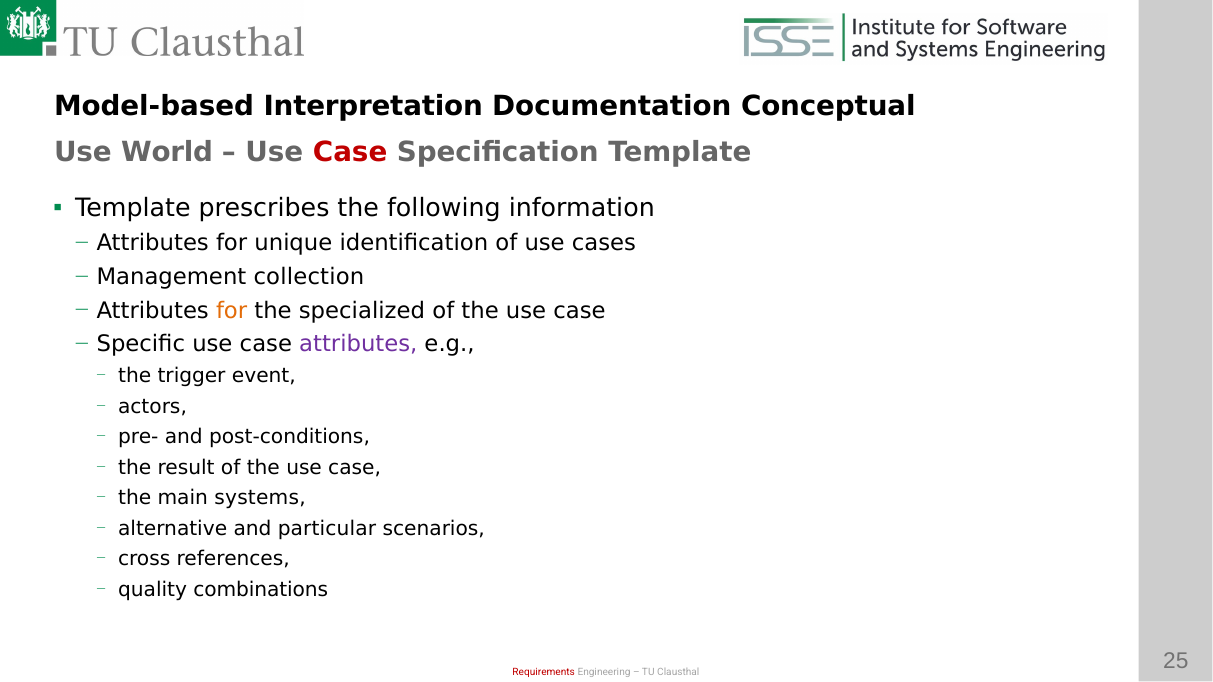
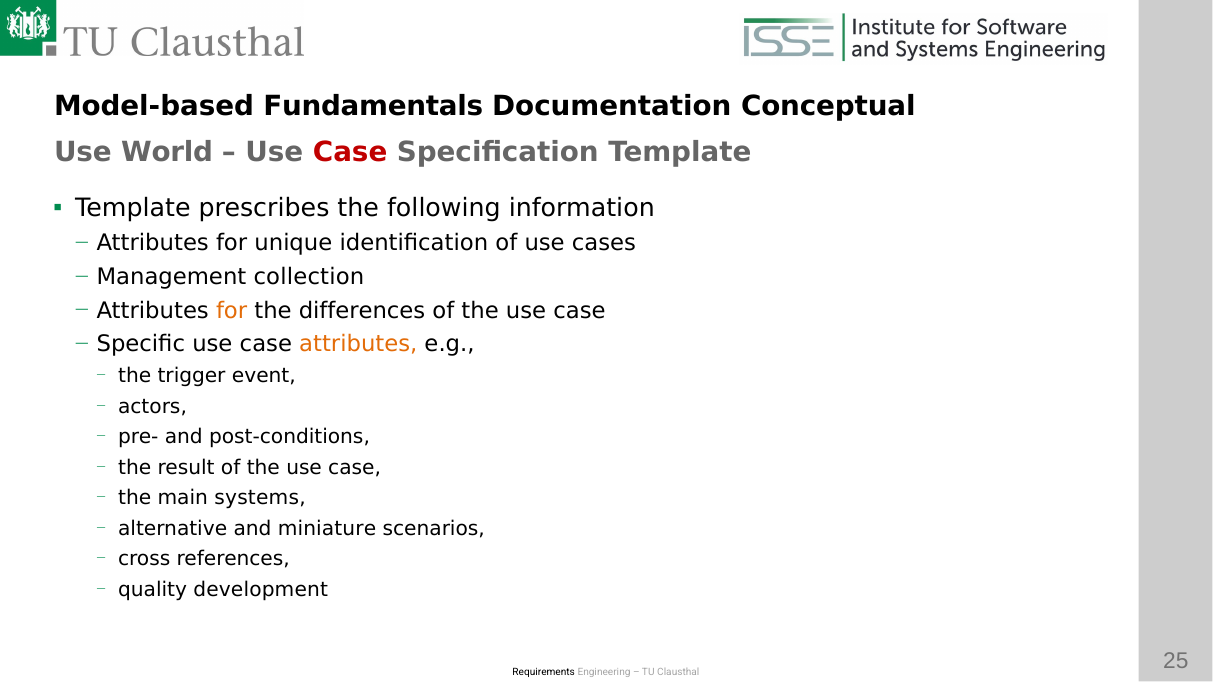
Interpretation: Interpretation -> Fundamentals (373, 107)
specialized: specialized -> differences (362, 311)
attributes colour: purple -> orange (358, 344)
particular: particular -> miniature (327, 529)
combinations: combinations -> development (261, 590)
Requirements colour: red -> black (544, 672)
